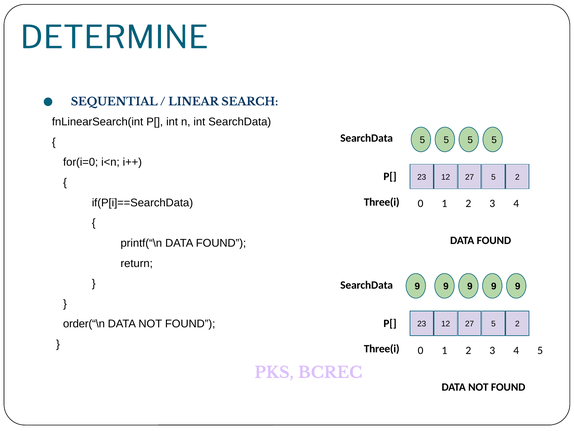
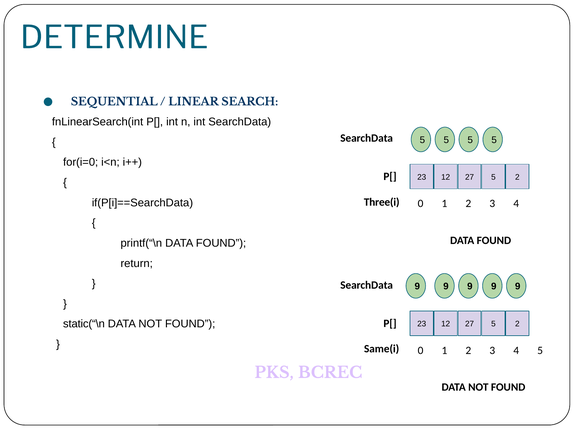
order(“\n: order(“\n -> static(“\n (84, 324)
Three(i: Three(i -> Same(i (382, 348)
